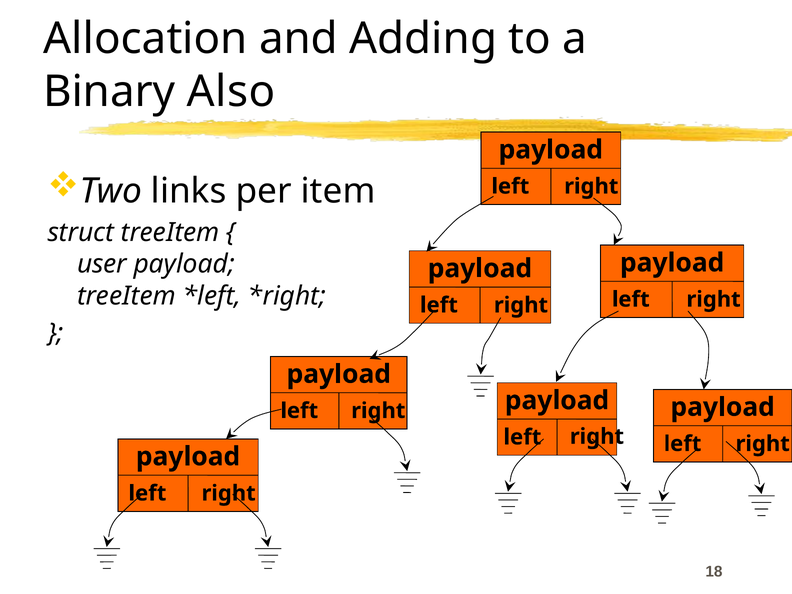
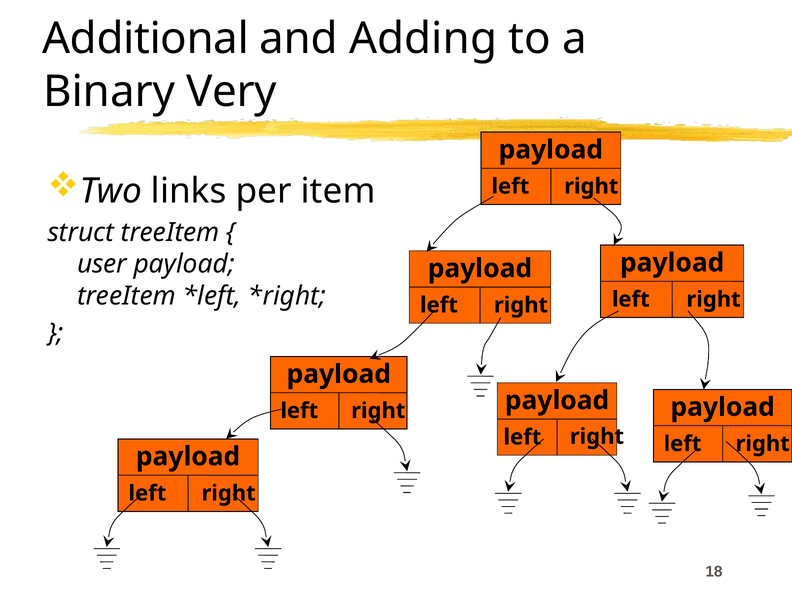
Allocation: Allocation -> Additional (146, 39)
Also: Also -> Very (232, 91)
